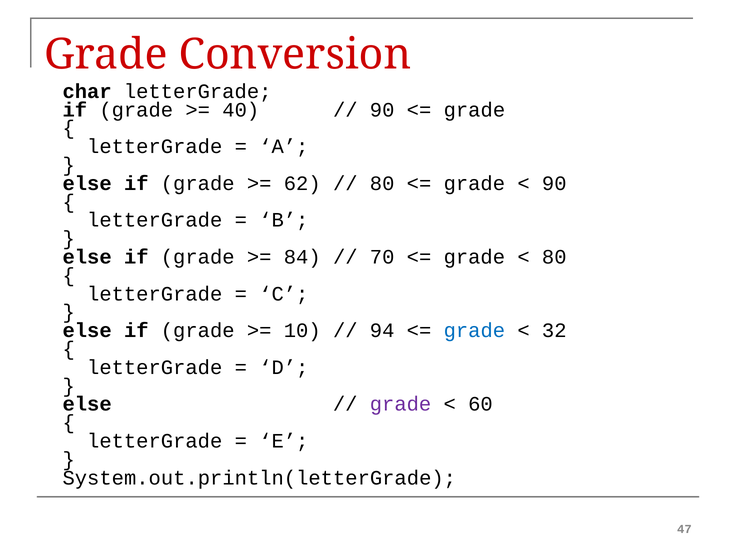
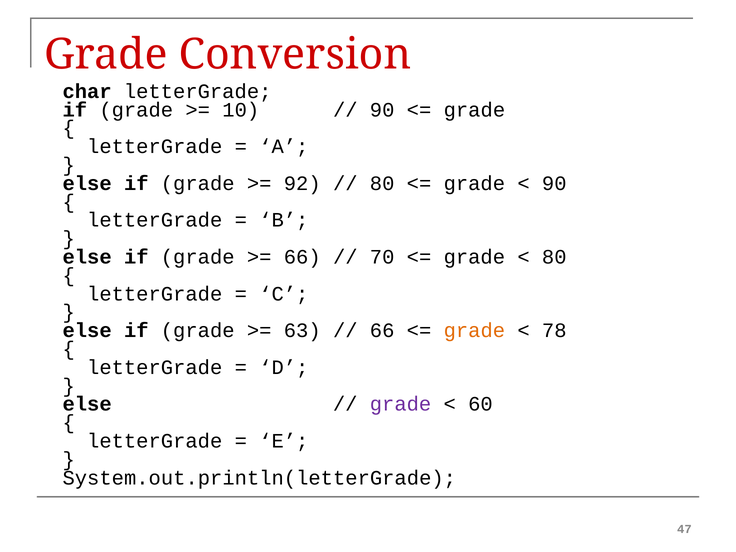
40: 40 -> 10 (241, 110)
62: 62 -> 92 (302, 183)
84: 84 -> 66 (302, 257)
10: 10 -> 63 (302, 331)
94: 94 -> 66 (382, 331)
grade colour: blue -> orange (474, 331)
32: 32 -> 78 (554, 331)
